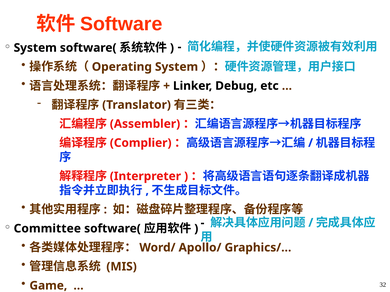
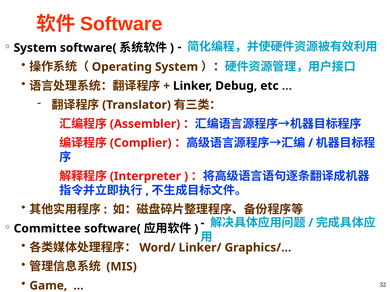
Apollo/: Apollo/ -> Linker/ (200, 248)
